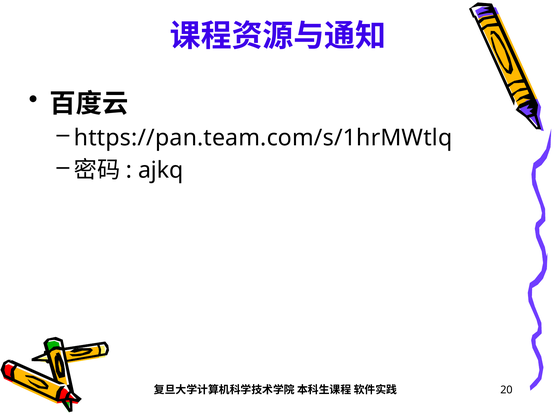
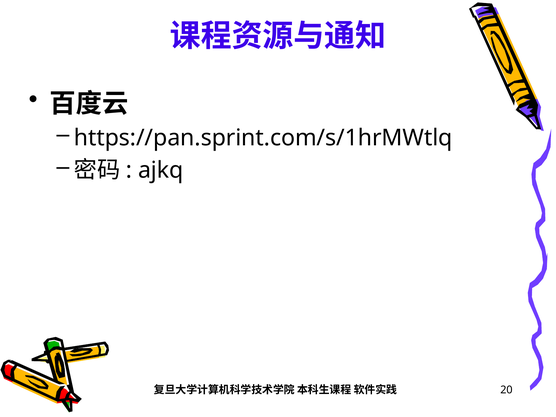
https://pan.team.com/s/1hrMWtlq: https://pan.team.com/s/1hrMWtlq -> https://pan.sprint.com/s/1hrMWtlq (263, 138)
